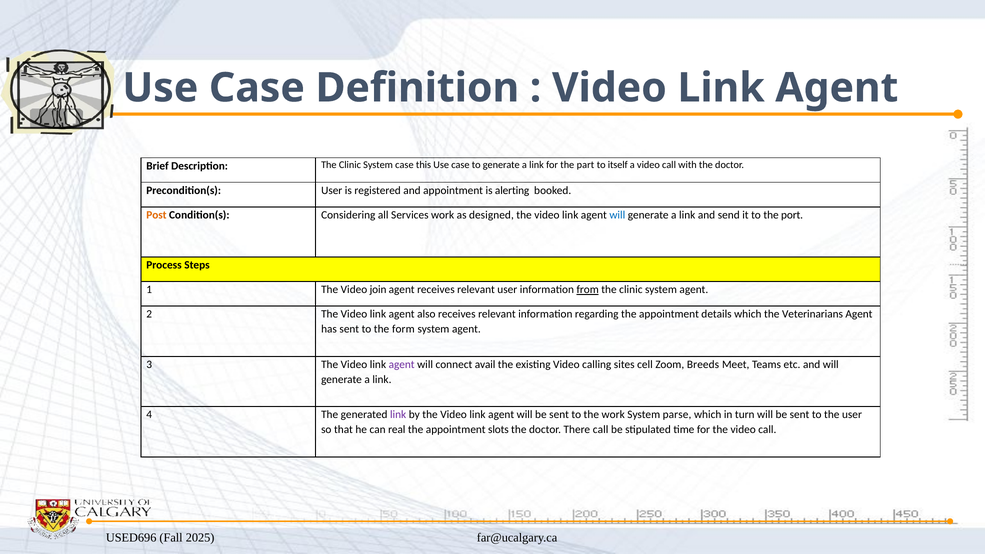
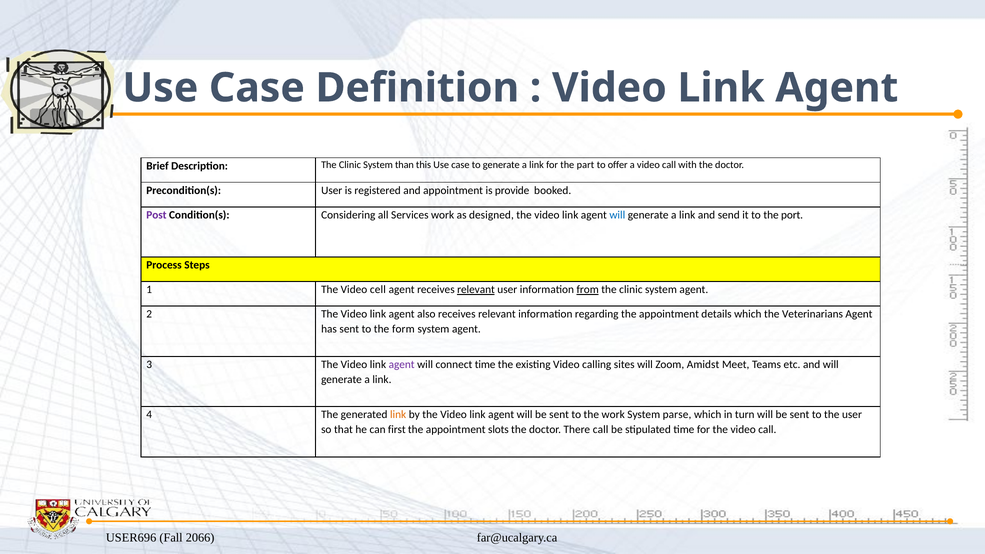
System case: case -> than (404, 165)
itself: itself -> offer (618, 165)
alerting: alerting -> provide (512, 190)
Post colour: orange -> purple (156, 215)
join: join -> cell (378, 290)
relevant underline: none -> present (476, 290)
connect avail: avail -> time (485, 365)
sites cell: cell -> will (645, 365)
Breeds: Breeds -> Amidst (703, 365)
link colour: purple -> orange (398, 415)
real: real -> first (397, 430)
USED696: USED696 -> USER696 (131, 538)
2025: 2025 -> 2066 (200, 538)
